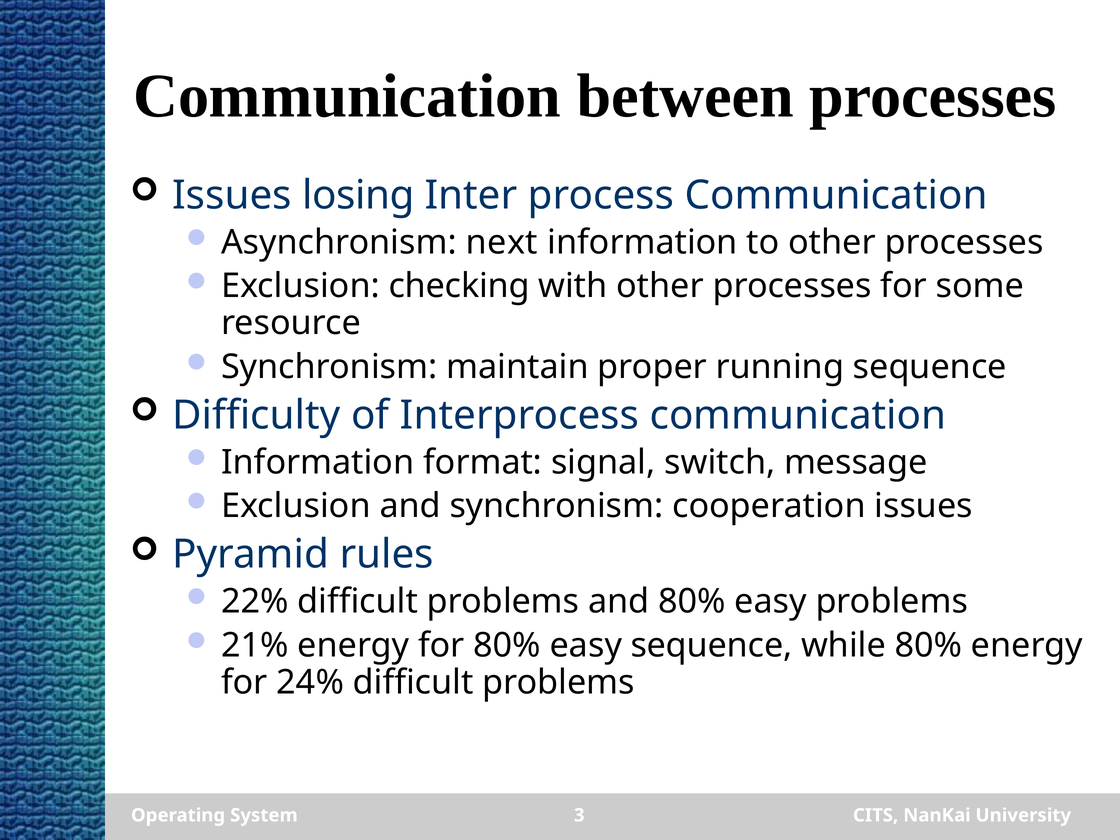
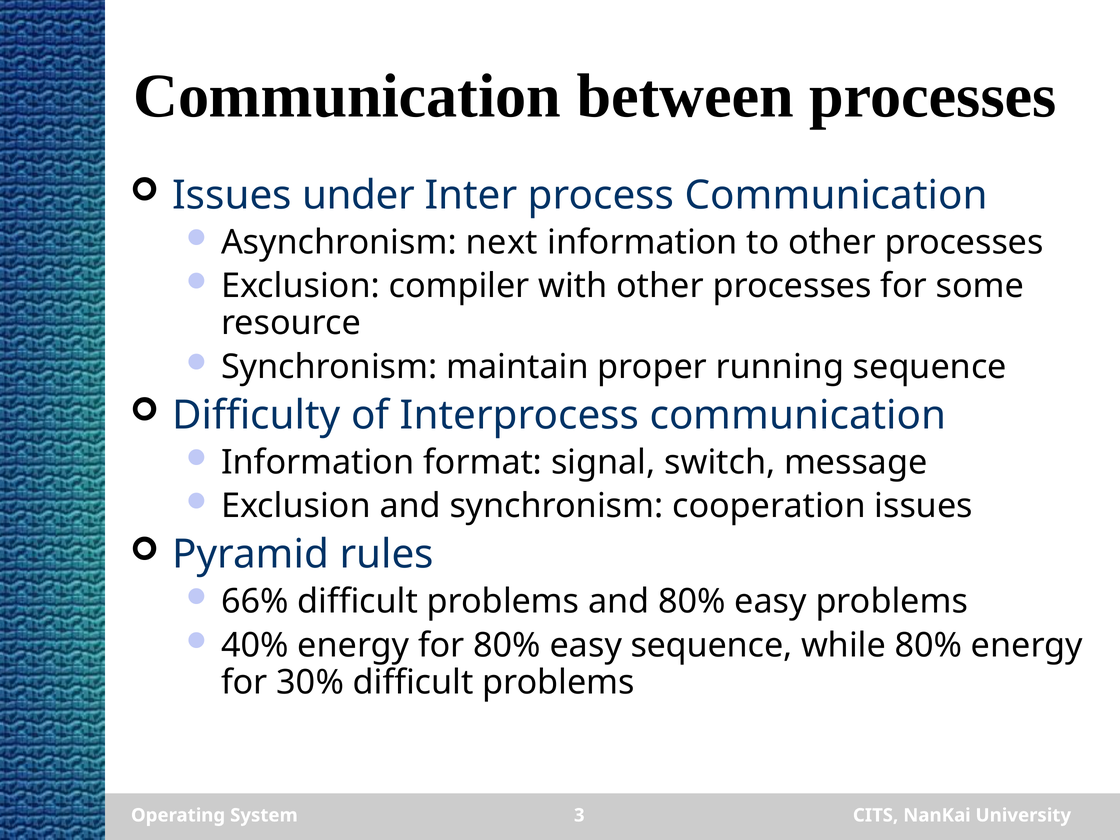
losing: losing -> under (358, 195)
checking: checking -> compiler (459, 286)
22%: 22% -> 66% (255, 602)
21%: 21% -> 40% (255, 645)
24%: 24% -> 30% (310, 682)
